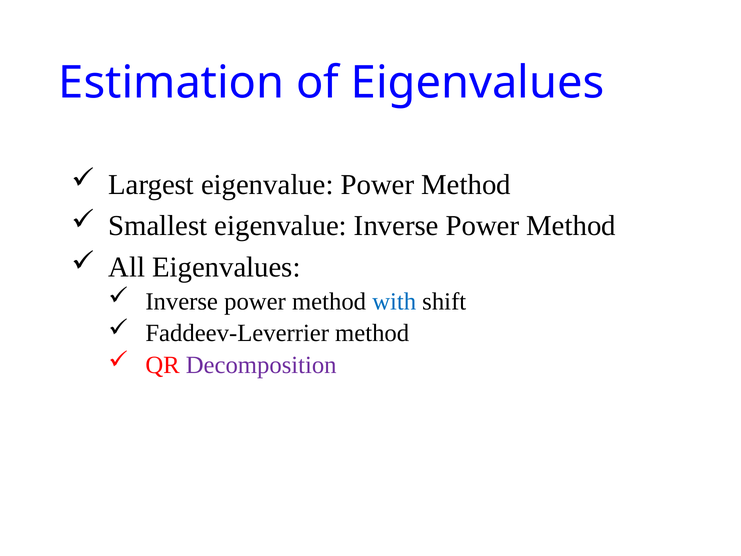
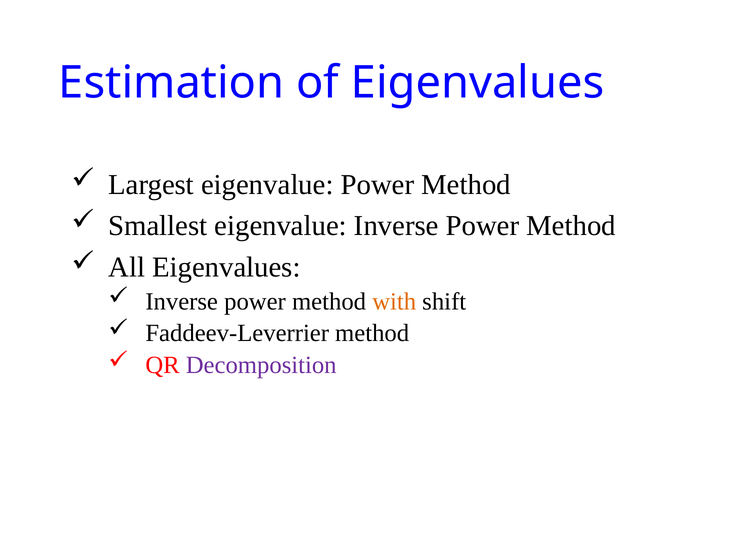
with colour: blue -> orange (394, 301)
